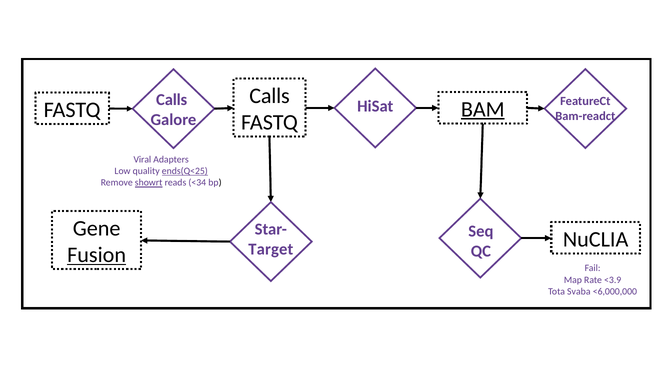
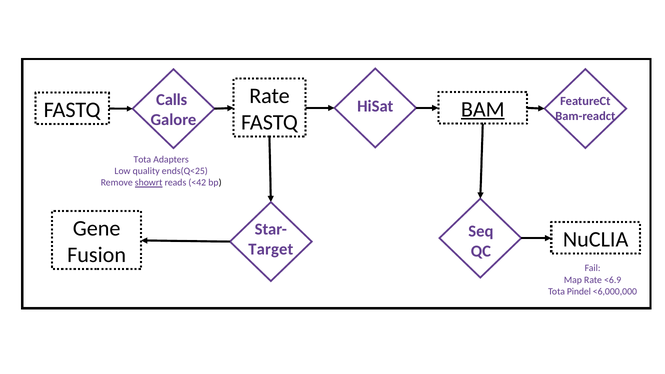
Calls: Calls -> Rate (270, 96)
Viral: Viral -> Tota (142, 160)
ends(Q<25 underline: present -> none (185, 171)
<34: <34 -> <42 (197, 183)
Fusion underline: present -> none (97, 255)
<3.9: <3.9 -> <6.9 (613, 280)
Svaba: Svaba -> Pindel (579, 292)
